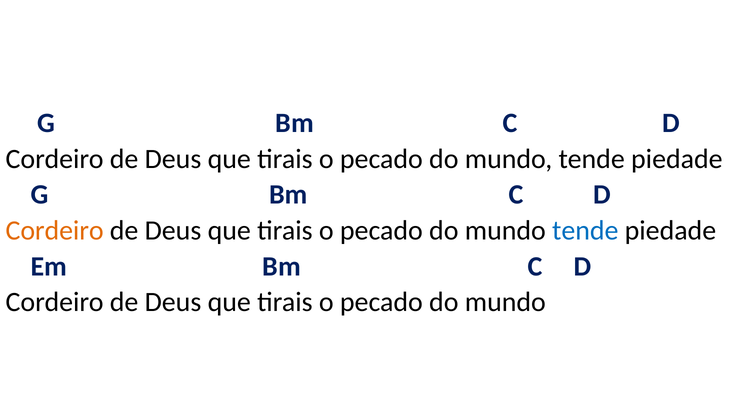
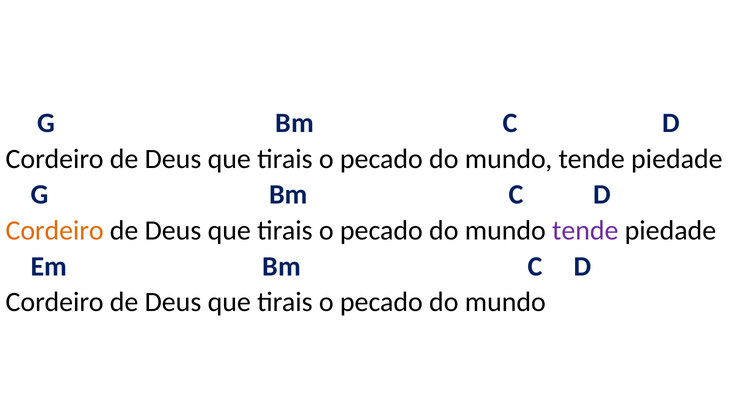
tende colour: blue -> purple (585, 231)
